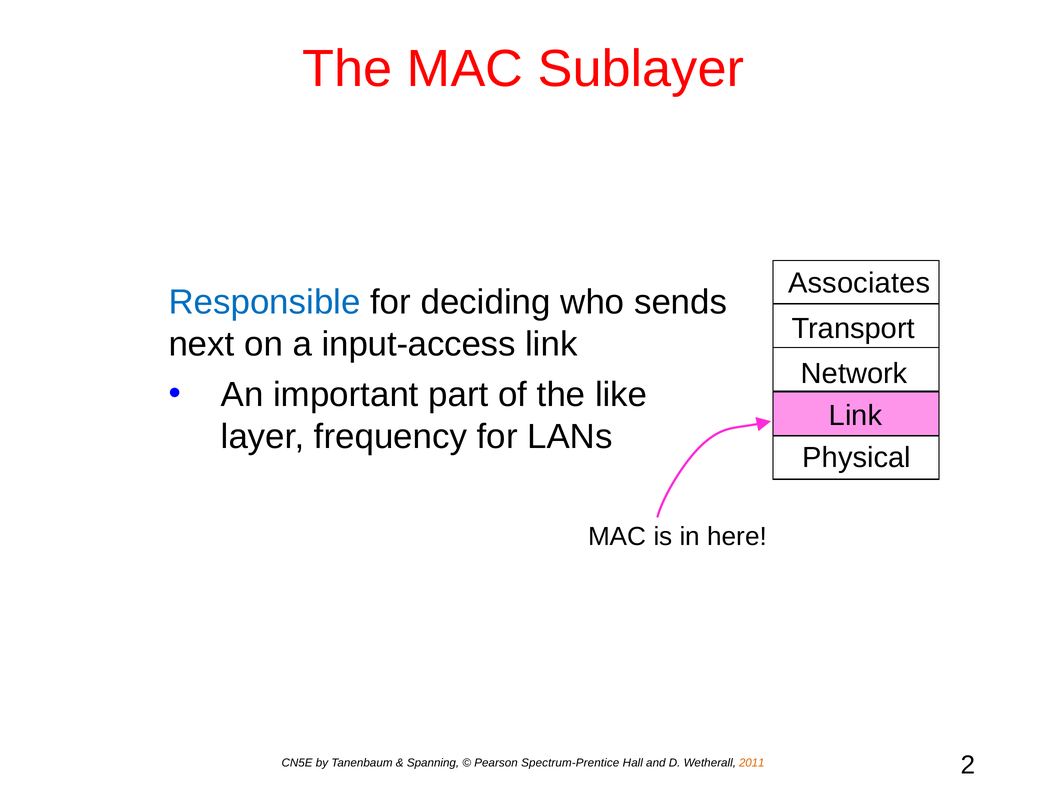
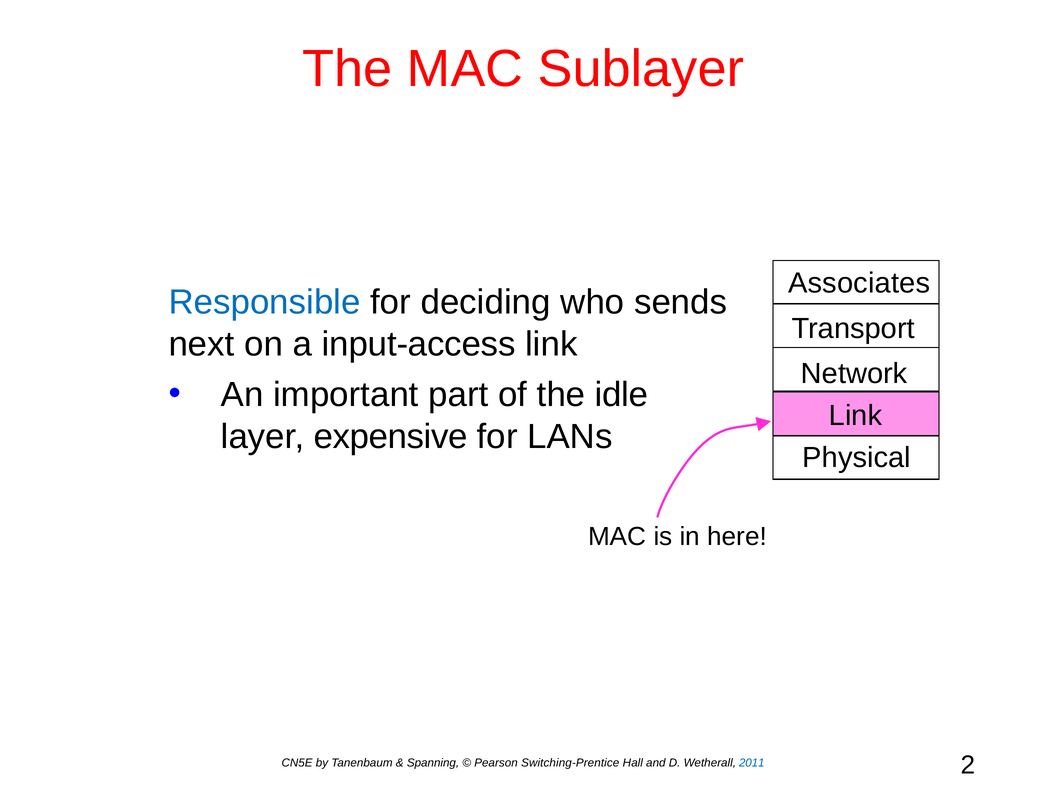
like: like -> idle (621, 395)
frequency: frequency -> expensive (391, 437)
Spectrum-Prentice: Spectrum-Prentice -> Switching-Prentice (570, 763)
2011 colour: orange -> blue (752, 763)
